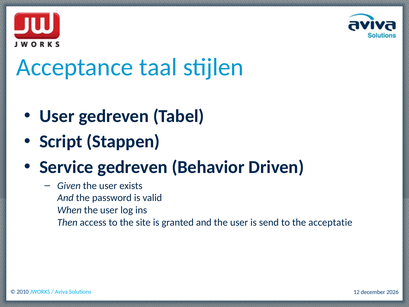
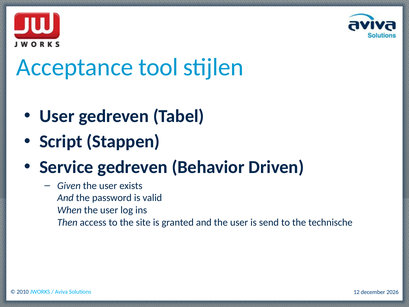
taal: taal -> tool (158, 67)
acceptatie: acceptatie -> technische (330, 222)
